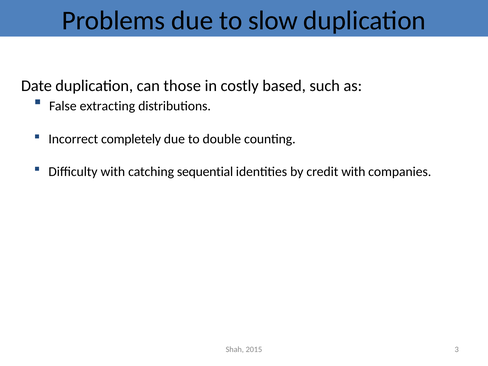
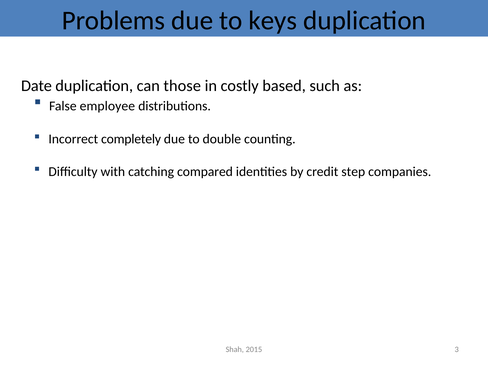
slow: slow -> keys (273, 21)
extracting: extracting -> employee (107, 106)
sequential: sequential -> compared (205, 172)
credit with: with -> step (353, 172)
